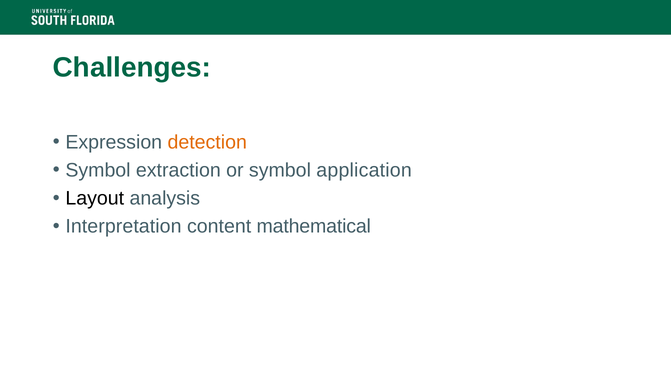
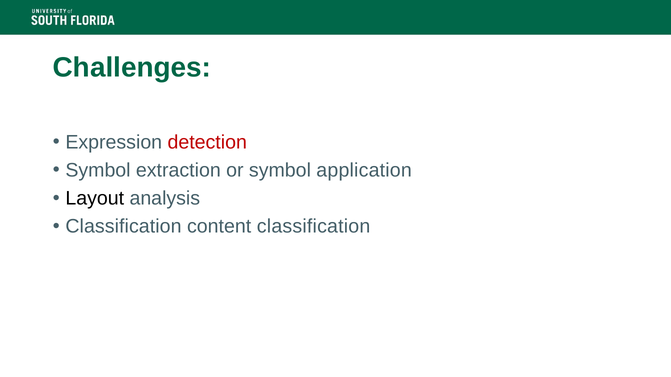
detection colour: orange -> red (207, 142)
Interpretation: Interpretation -> Classification (123, 227)
content mathematical: mathematical -> classification (314, 227)
